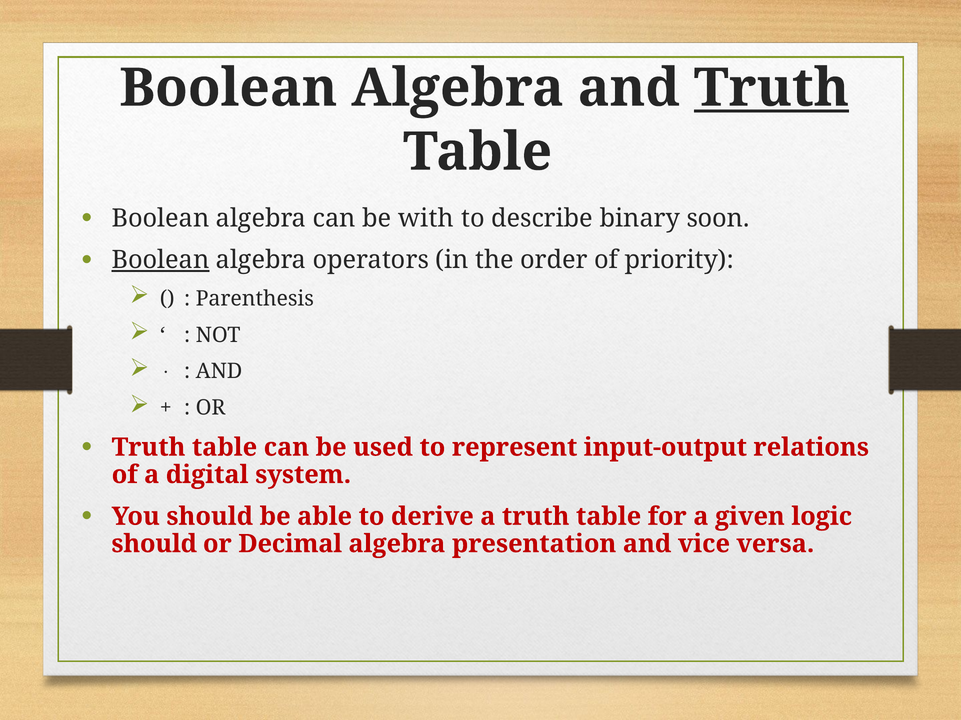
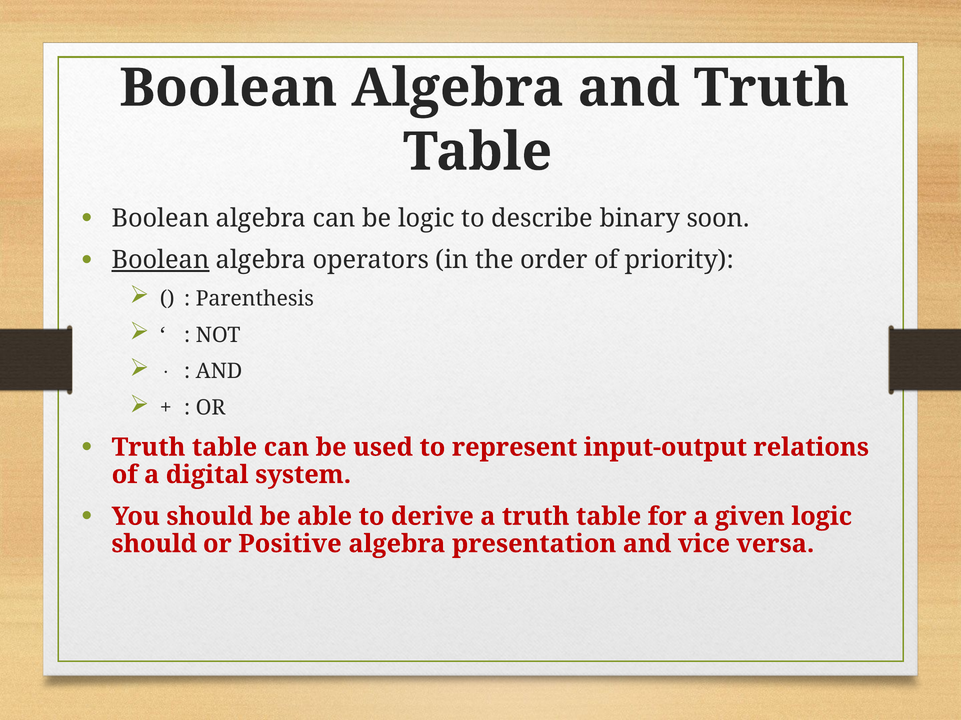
Truth underline: present -> none (771, 88)
be with: with -> logic (426, 219)
Decimal: Decimal -> Positive (290, 544)
